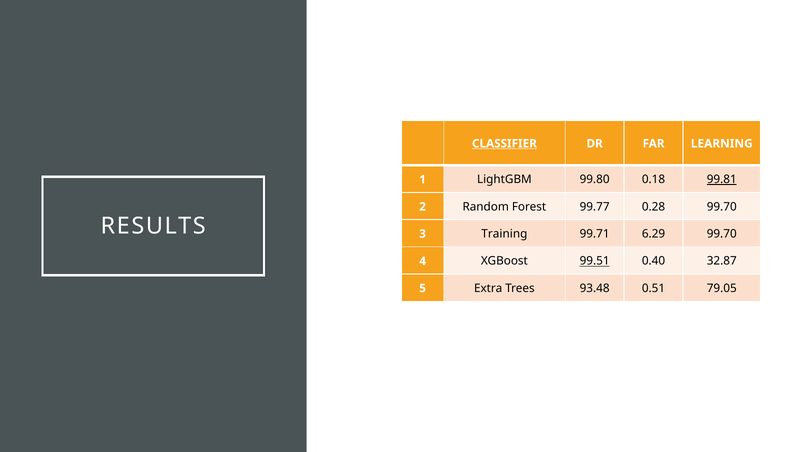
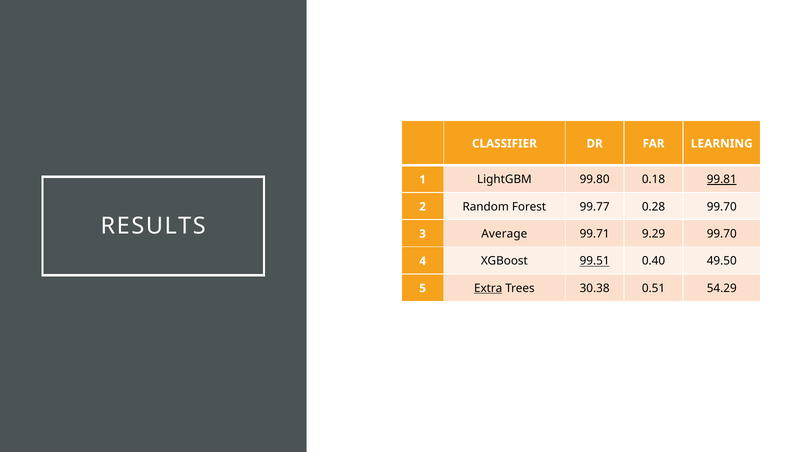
CLASSIFIER underline: present -> none (504, 143)
Training: Training -> Average (504, 234)
6.29: 6.29 -> 9.29 (654, 234)
32.87: 32.87 -> 49.50 (722, 261)
Extra underline: none -> present (488, 288)
93.48: 93.48 -> 30.38 (595, 288)
79.05: 79.05 -> 54.29 (722, 288)
